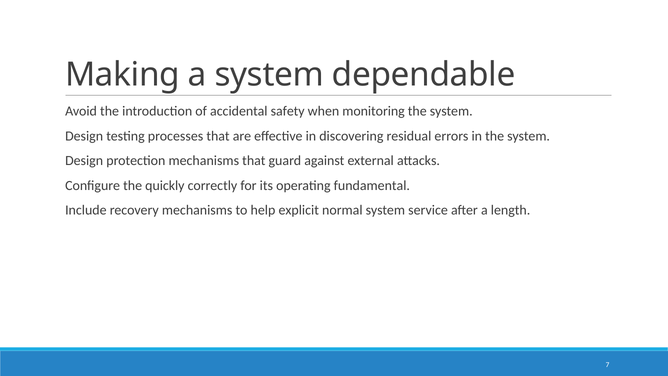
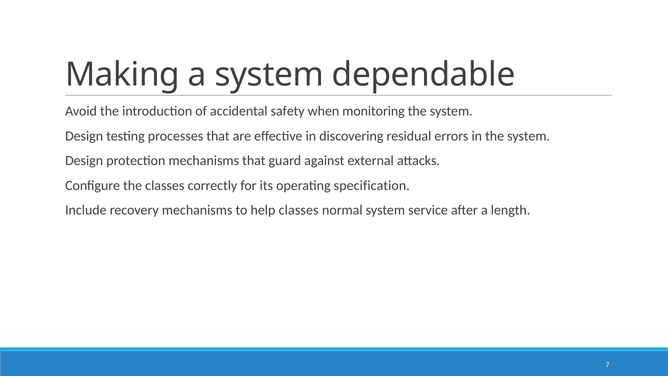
the quickly: quickly -> classes (165, 185)
fundamental: fundamental -> specification (372, 185)
help explicit: explicit -> classes (299, 210)
